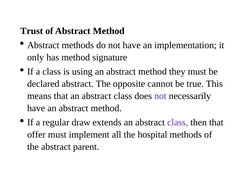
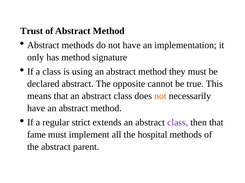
not colour: purple -> orange (160, 96)
draw: draw -> strict (81, 123)
offer: offer -> fame (36, 135)
